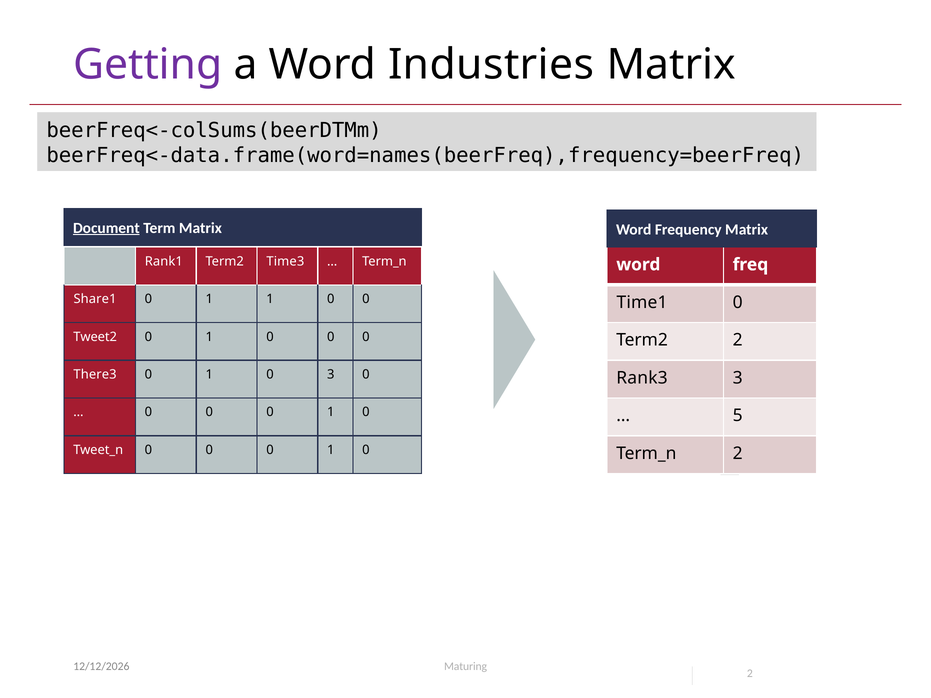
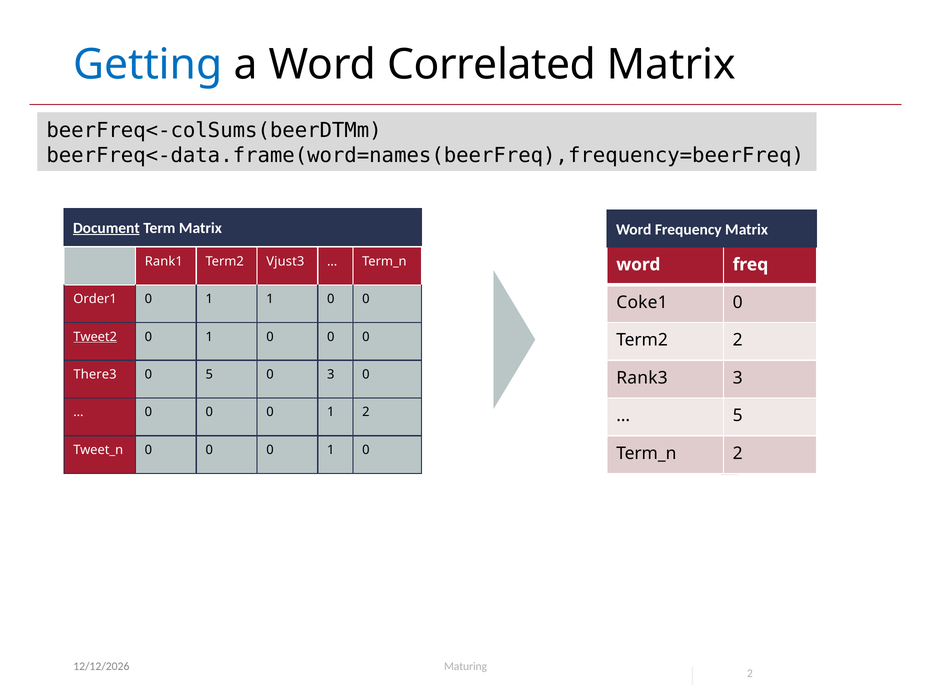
Getting colour: purple -> blue (148, 65)
Industries: Industries -> Correlated (492, 65)
Time3: Time3 -> Vjust3 (285, 261)
Share1: Share1 -> Order1 (95, 299)
Time1: Time1 -> Coke1 (642, 302)
Tweet2 underline: none -> present (95, 337)
1: 1 -> 5 (209, 375)
0: 0 -> 2 (366, 412)
